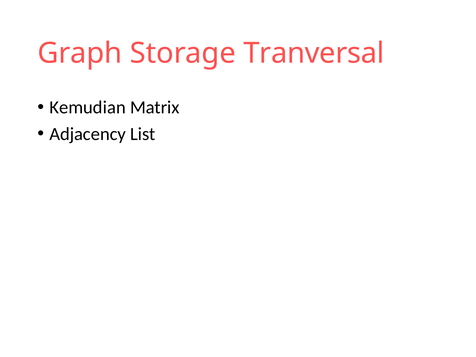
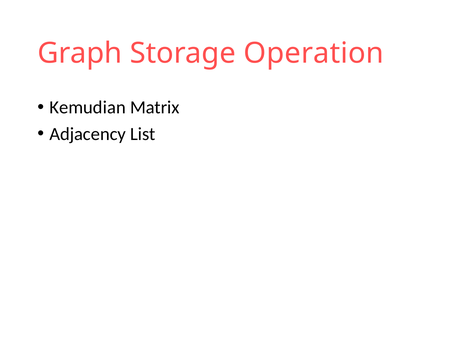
Tranversal: Tranversal -> Operation (314, 53)
